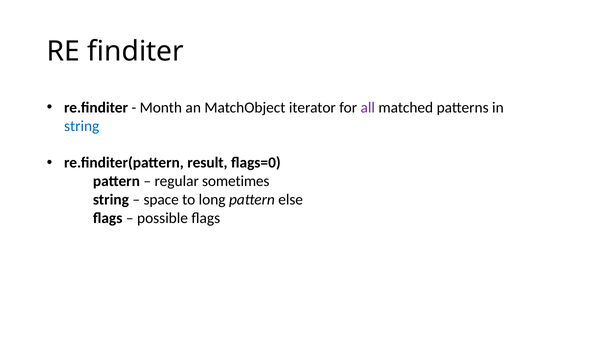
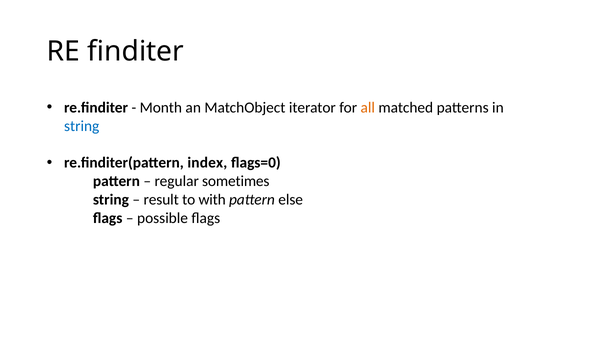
all colour: purple -> orange (368, 107)
result: result -> index (207, 163)
space: space -> result (161, 200)
long: long -> with (212, 200)
